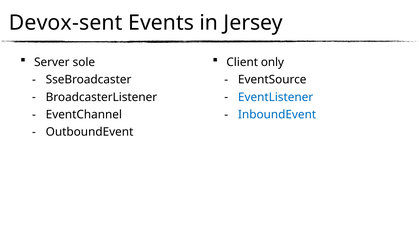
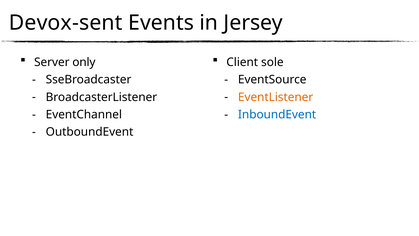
sole: sole -> only (84, 62)
only: only -> sole (272, 62)
EventListener colour: blue -> orange (276, 97)
